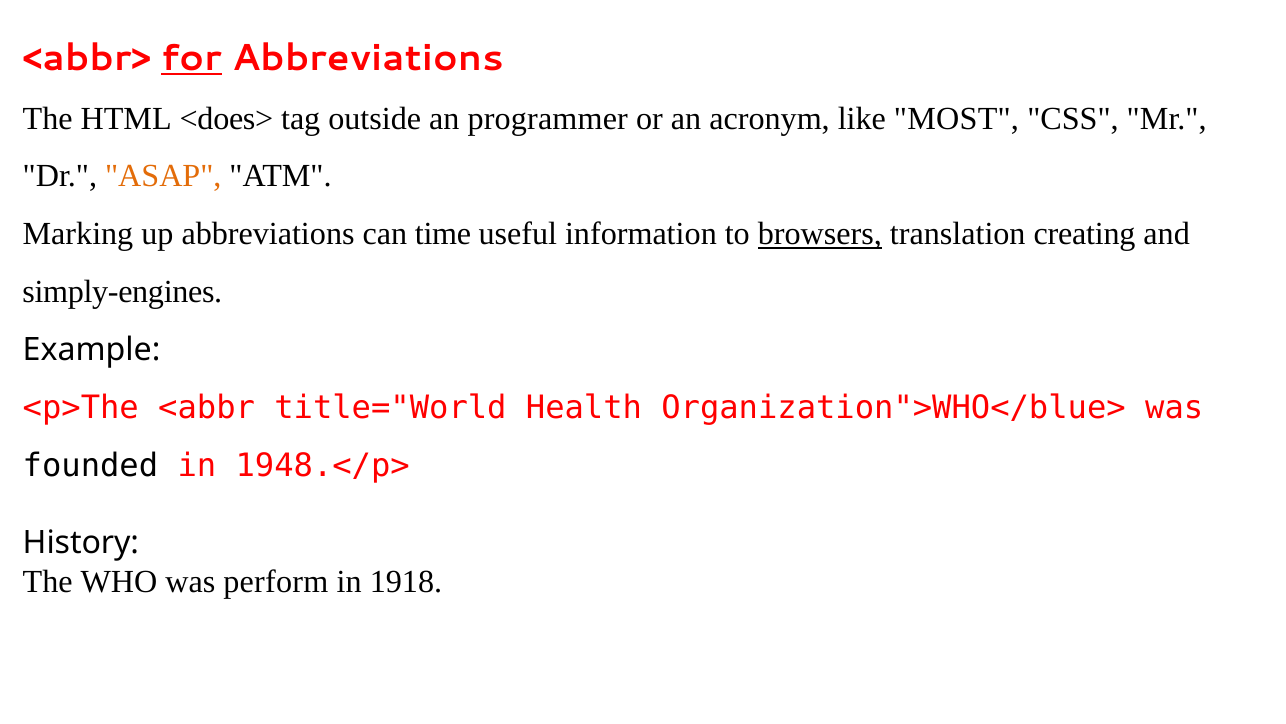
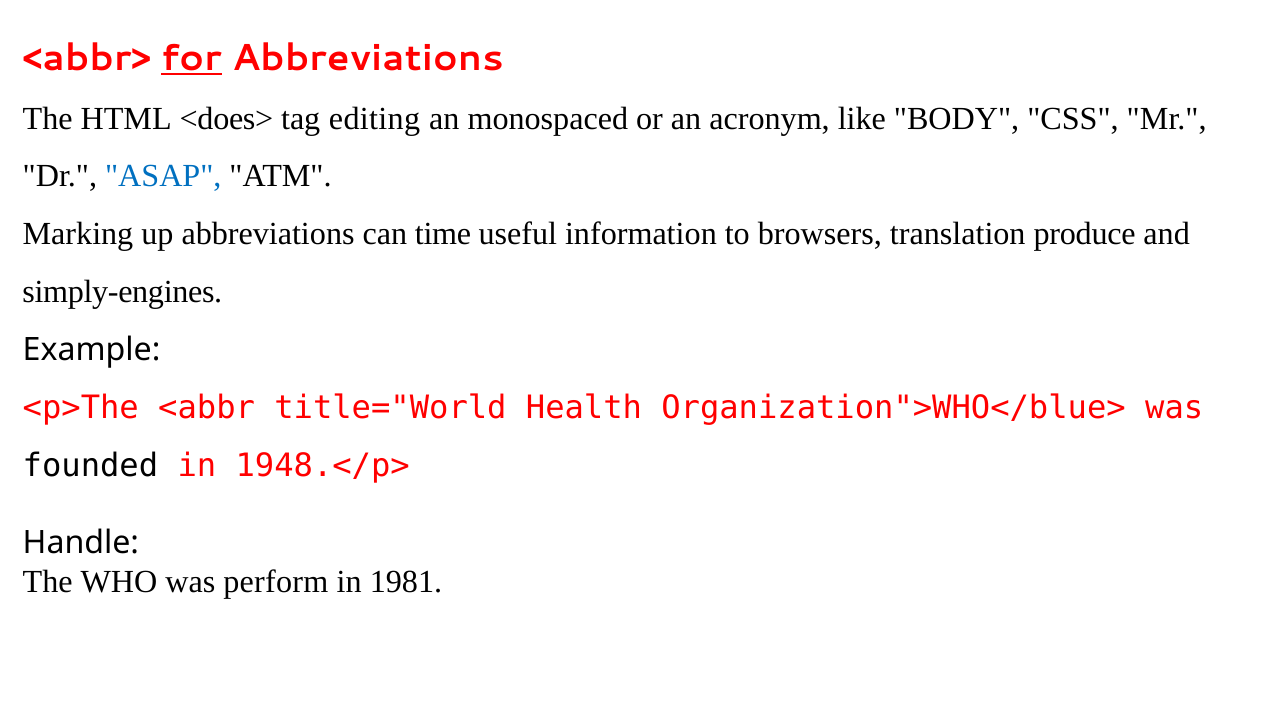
outside: outside -> editing (375, 118)
programmer: programmer -> monospaced (548, 118)
MOST: MOST -> BODY (957, 118)
ASAP colour: orange -> blue (163, 176)
browsers underline: present -> none (820, 234)
creating: creating -> produce (1085, 234)
History: History -> Handle (81, 543)
1918: 1918 -> 1981 (406, 581)
